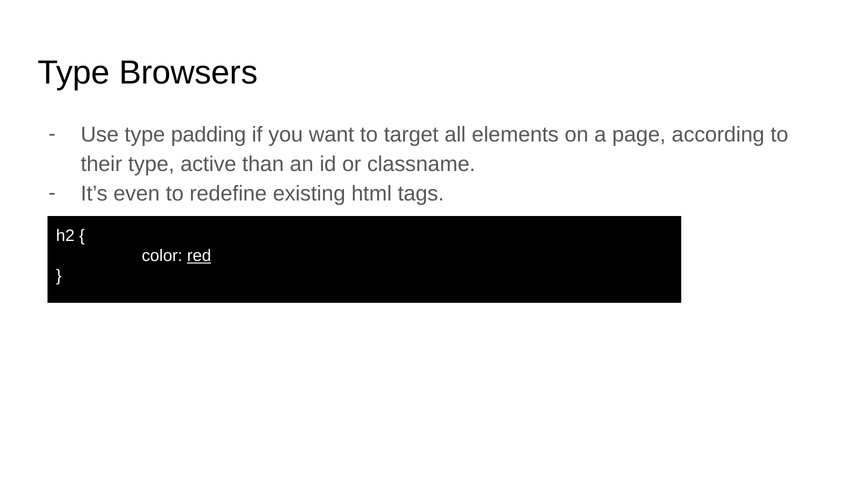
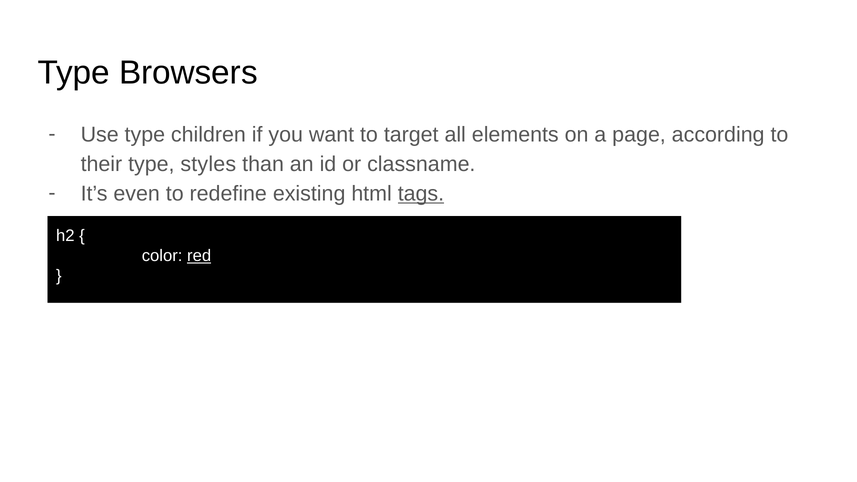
padding: padding -> children (208, 135)
active: active -> styles (208, 164)
tags underline: none -> present (421, 194)
